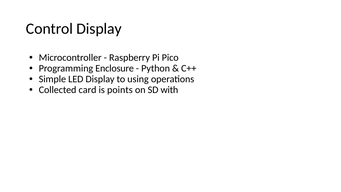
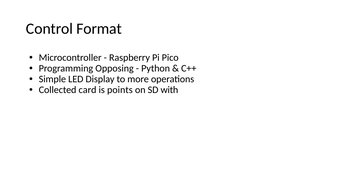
Control Display: Display -> Format (99, 29)
Enclosure: Enclosure -> Opposing (115, 68)
using: using -> more (138, 79)
